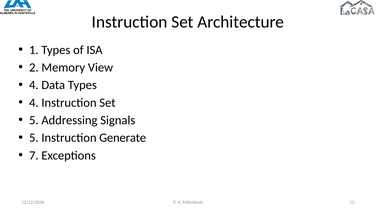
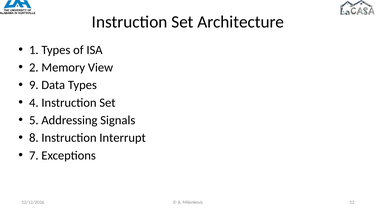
4: 4 -> 9 (34, 85)
5: 5 -> 8 (34, 138)
Generate: Generate -> Interrupt (123, 138)
